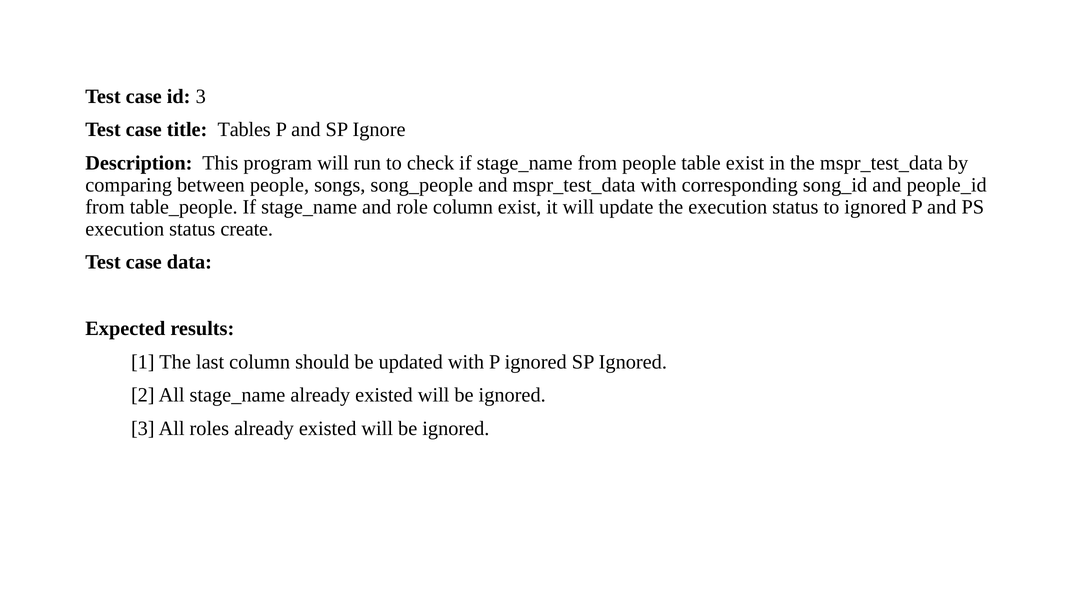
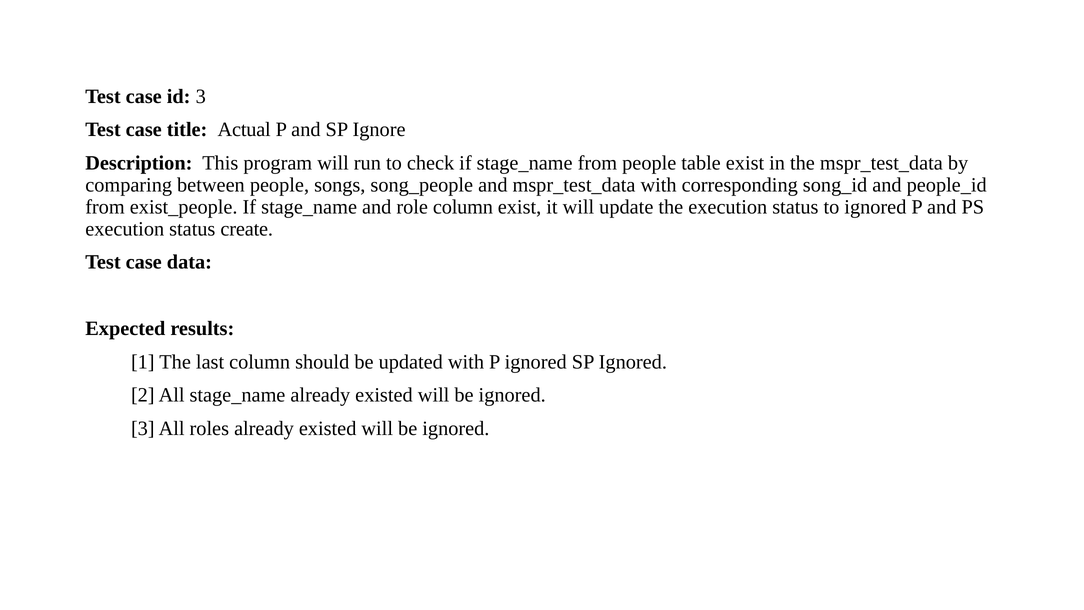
Tables: Tables -> Actual (244, 130)
table_people: table_people -> exist_people (184, 207)
